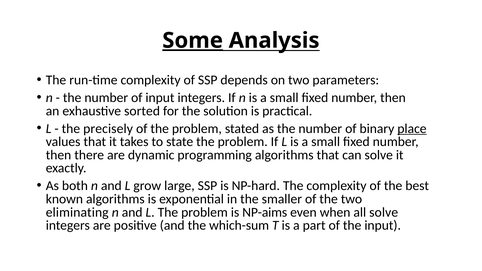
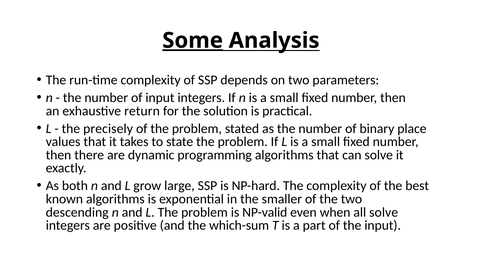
sorted: sorted -> return (142, 111)
place underline: present -> none (412, 129)
eliminating: eliminating -> descending (77, 212)
NP-aims: NP-aims -> NP-valid (265, 212)
